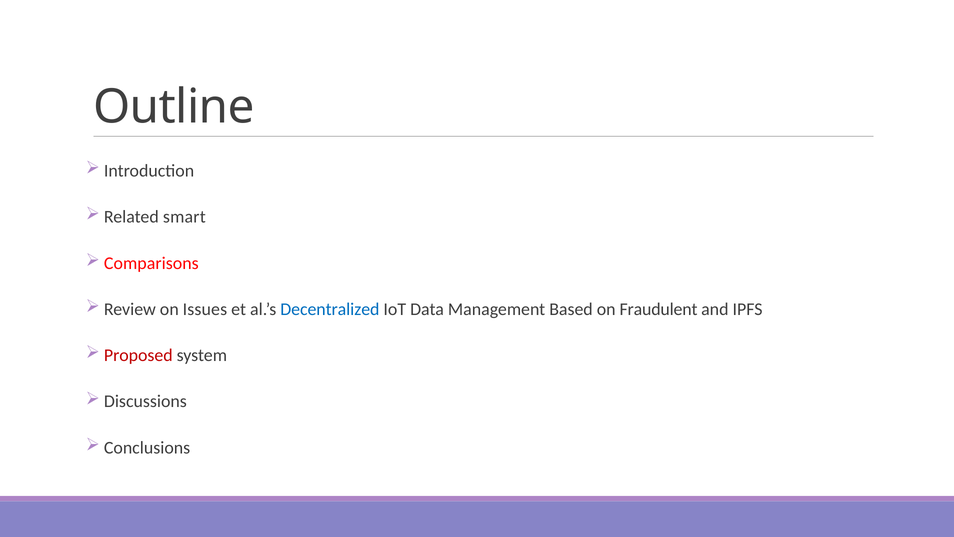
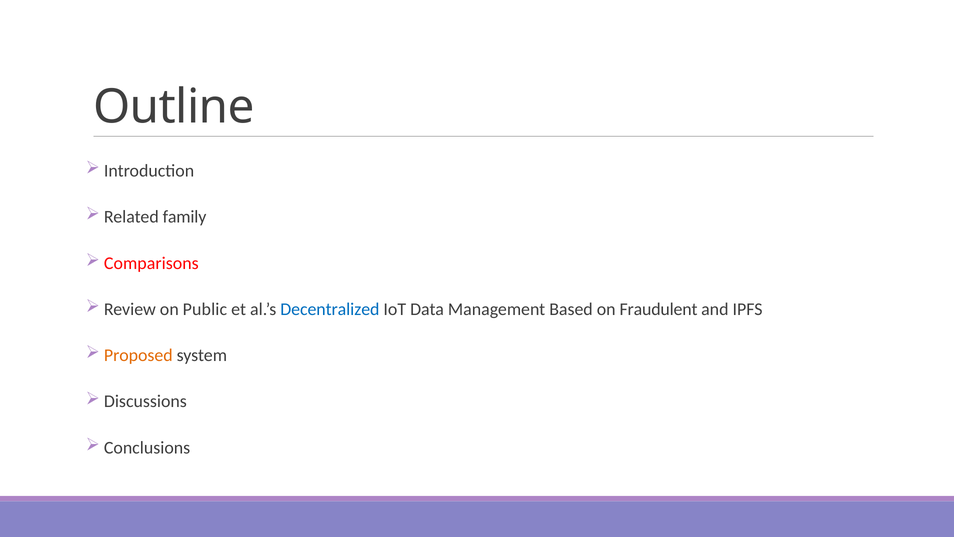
smart: smart -> family (185, 217)
Issues: Issues -> Public (205, 309)
Proposed colour: red -> orange (138, 355)
